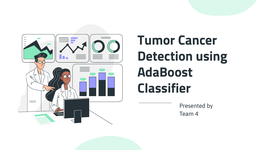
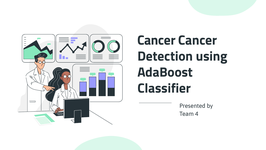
Tumor: Tumor -> Cancer (156, 40)
